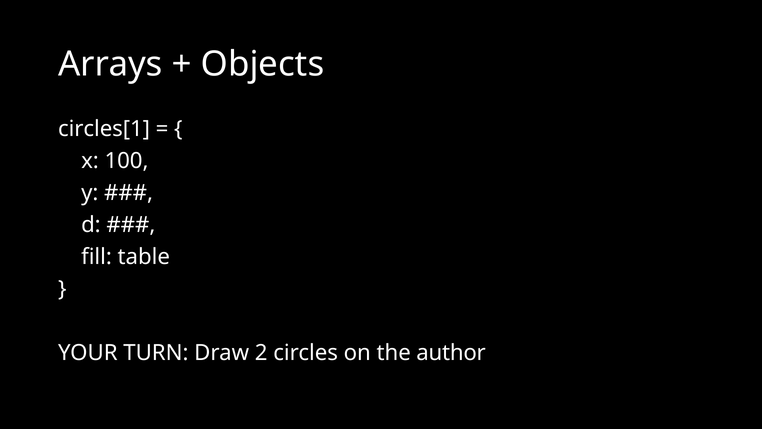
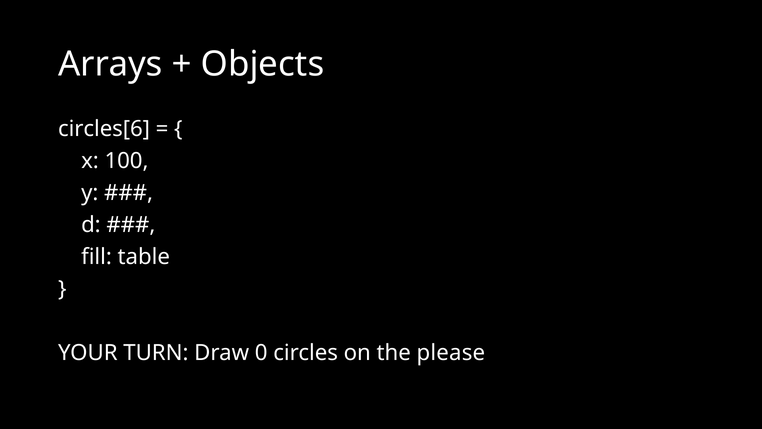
circles[1: circles[1 -> circles[6 (104, 129)
2: 2 -> 0 (261, 352)
author: author -> please (451, 352)
